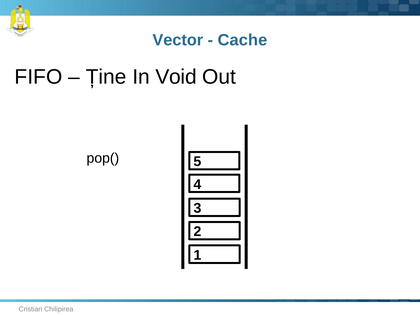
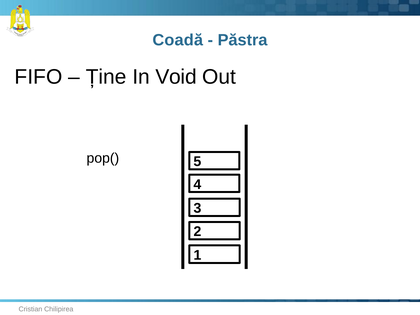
Vector: Vector -> Coadă (178, 40)
Cache: Cache -> Păstra (243, 40)
